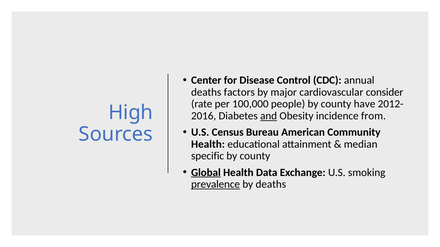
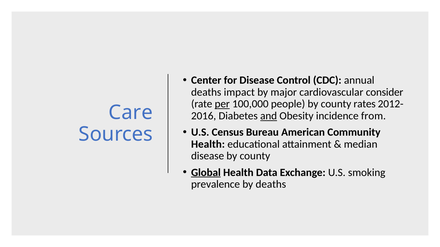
factors: factors -> impact (239, 92)
per underline: none -> present (222, 104)
have: have -> rates (365, 104)
High: High -> Care (131, 113)
specific: specific -> disease (208, 156)
prevalence underline: present -> none (216, 185)
